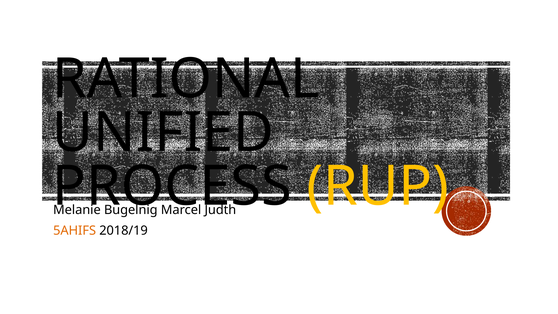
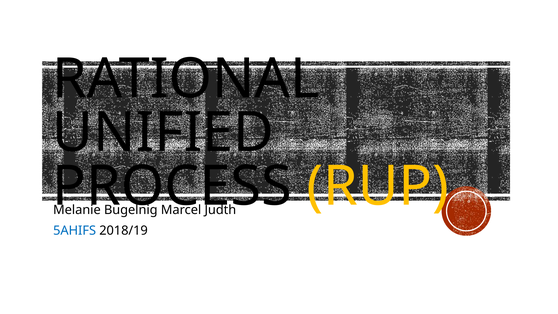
5AHIFS colour: orange -> blue (75, 231)
